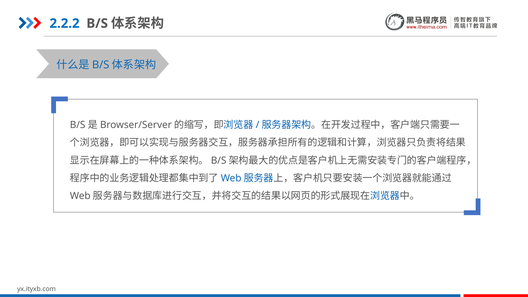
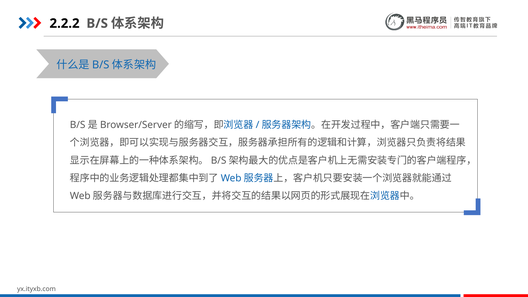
2.2.2 colour: blue -> black (65, 23)
